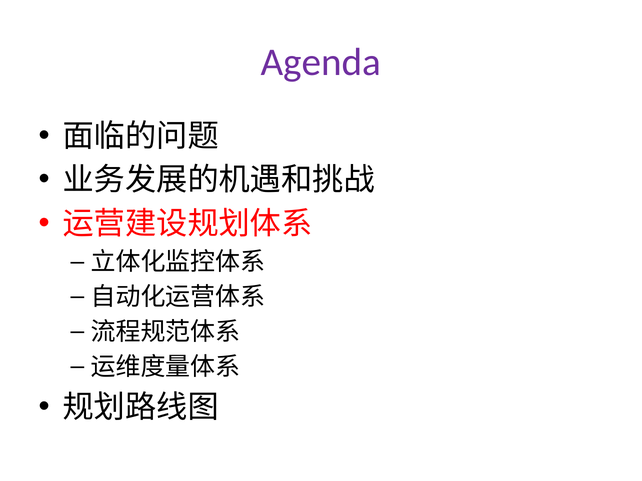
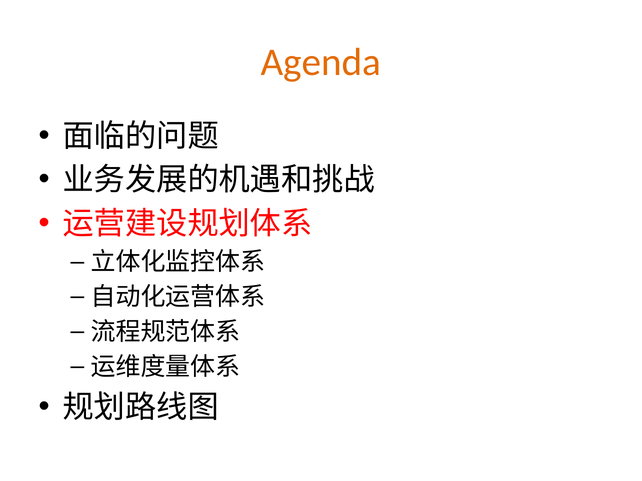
Agenda colour: purple -> orange (321, 62)
